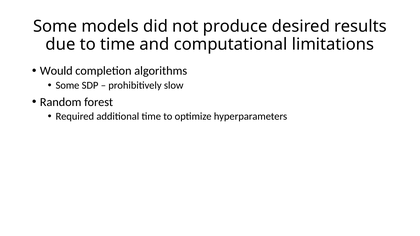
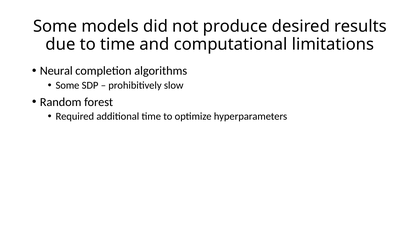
Would: Would -> Neural (56, 71)
